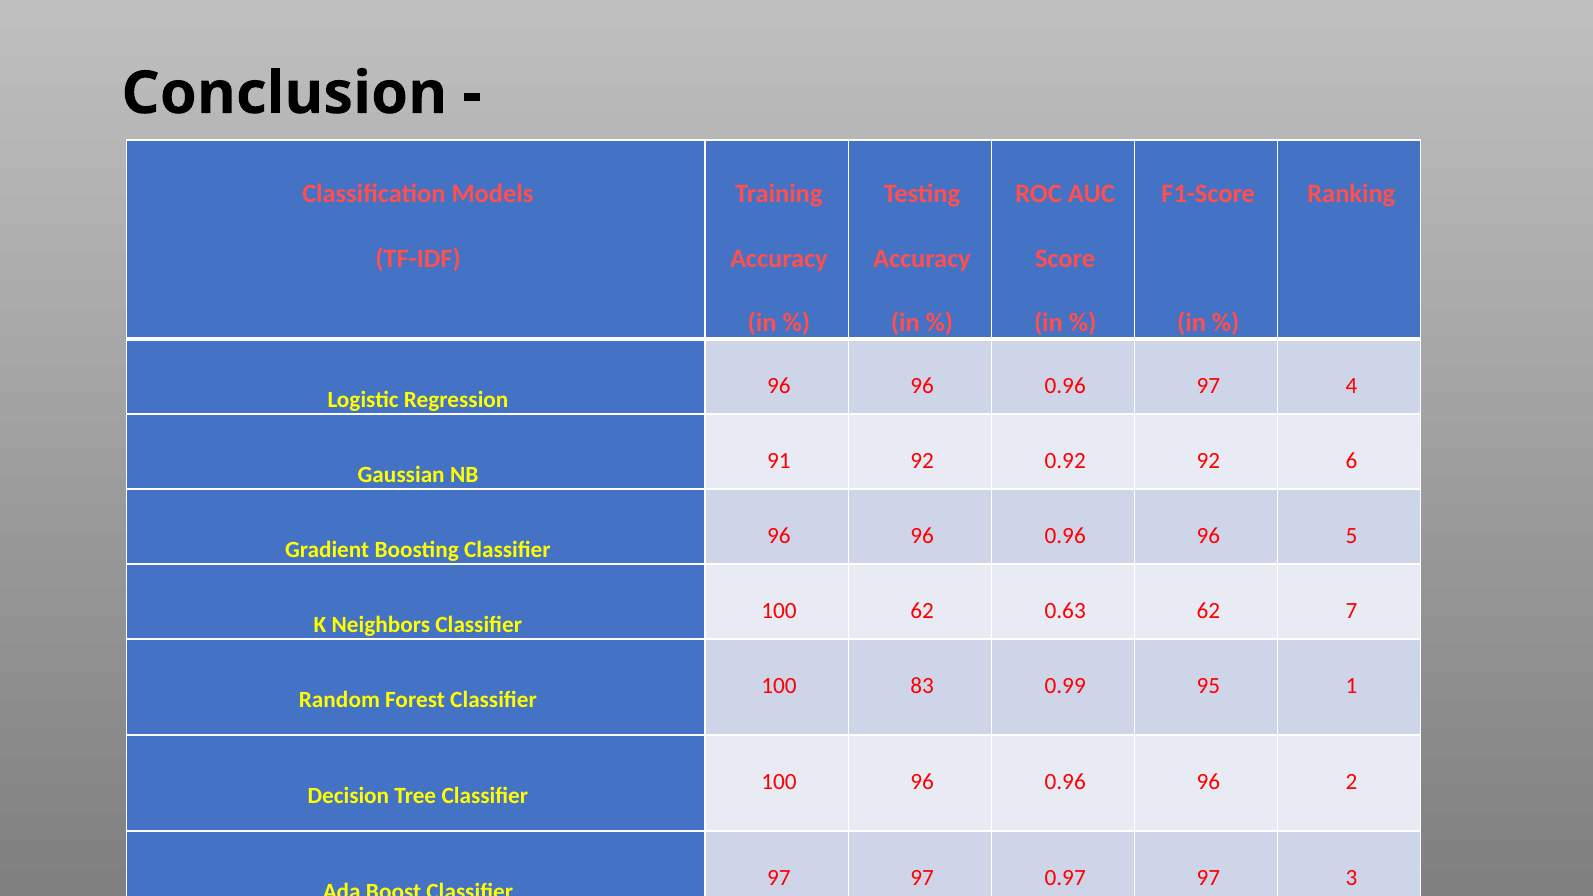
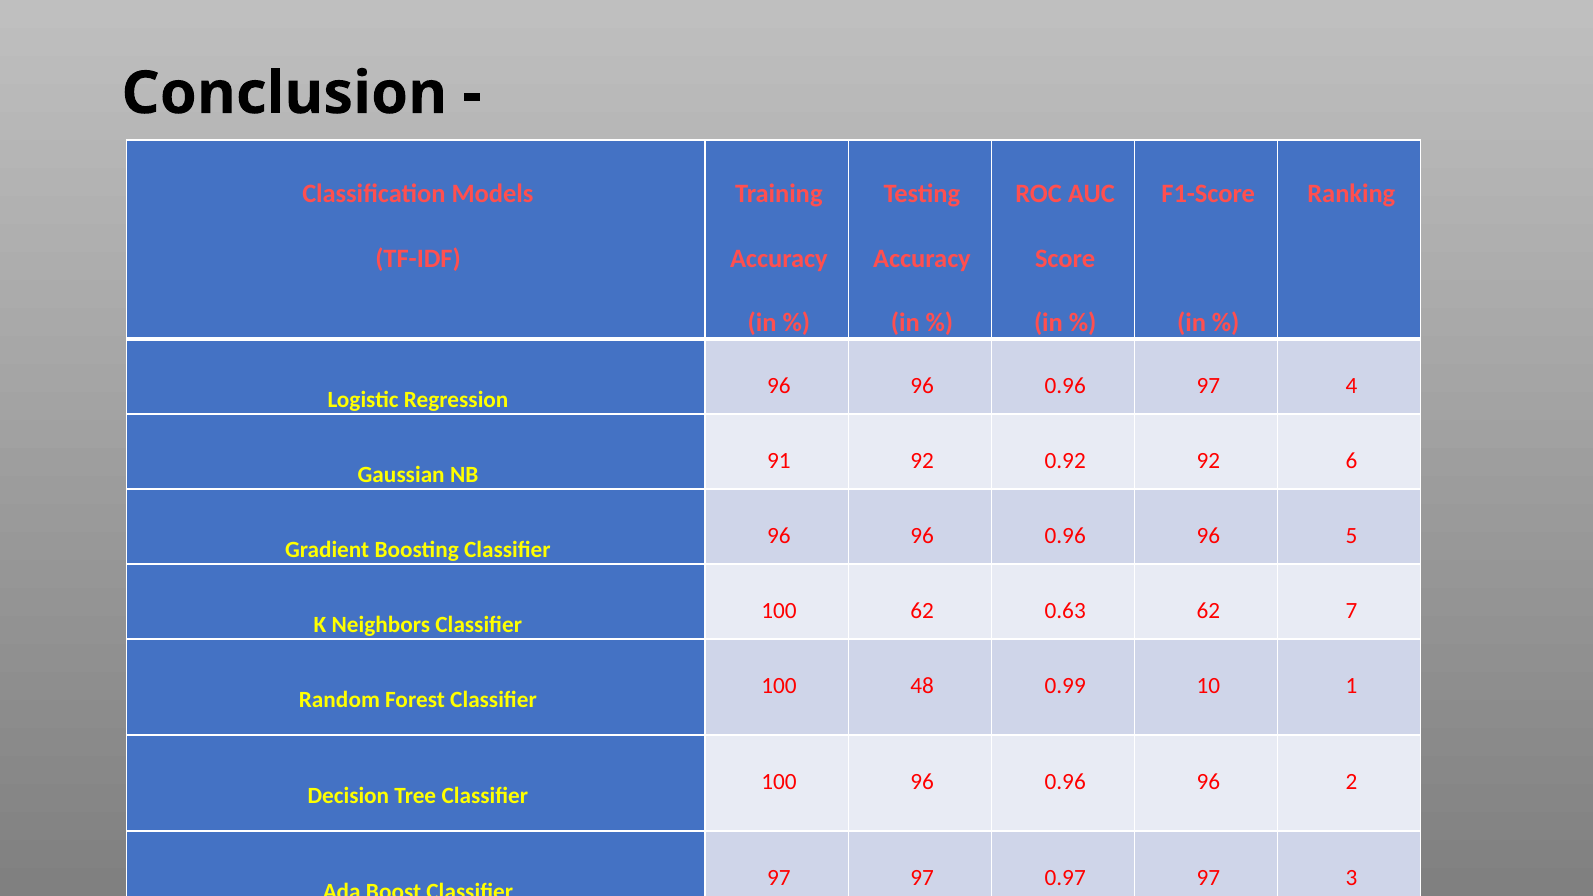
83: 83 -> 48 (922, 686)
95: 95 -> 10 (1208, 686)
